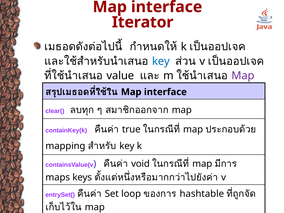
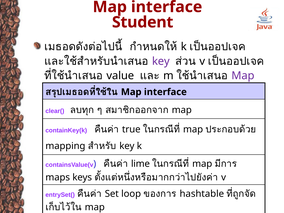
Iterator: Iterator -> Student (143, 22)
key colour: blue -> purple (161, 61)
void: void -> lime (140, 164)
